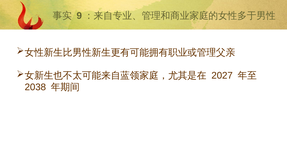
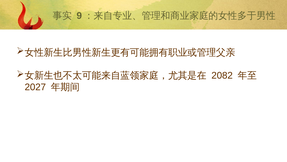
2027: 2027 -> 2082 (222, 75)
2038: 2038 -> 2027 (35, 87)
